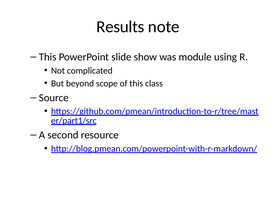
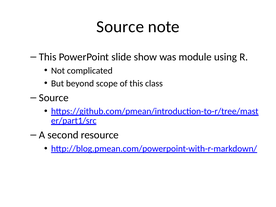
Results: Results -> Source (120, 27)
